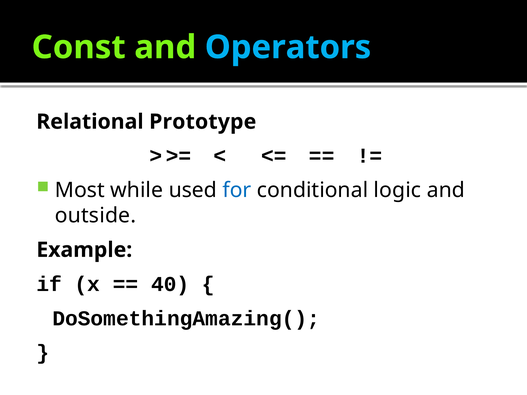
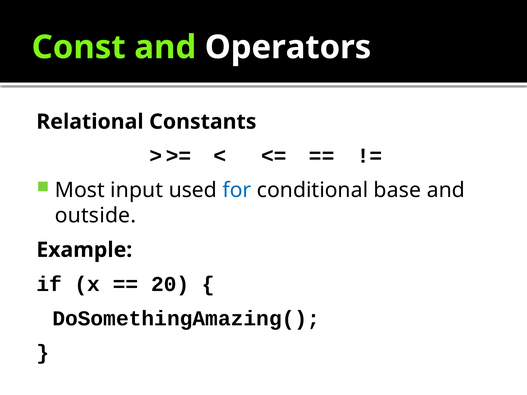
Operators colour: light blue -> white (288, 47)
Prototype: Prototype -> Constants (203, 122)
while: while -> input (137, 190)
logic: logic -> base (397, 190)
40: 40 -> 20 (170, 284)
